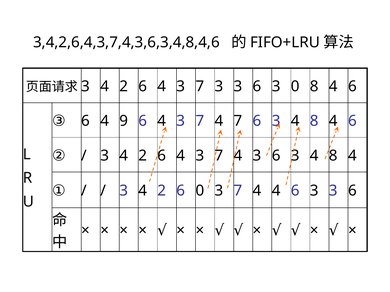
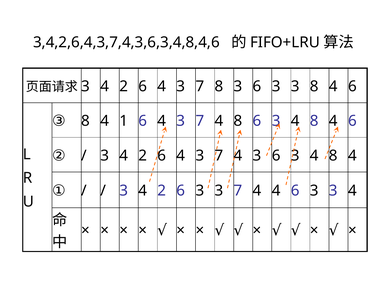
7 3: 3 -> 8 (219, 86)
3 6 3 0: 0 -> 3 (295, 86)
③ 6: 6 -> 8 (86, 121)
9: 9 -> 1 (124, 121)
7 4 7: 7 -> 8 (238, 121)
2 6 0: 0 -> 3 (200, 191)
6 3 3 6: 6 -> 4 (352, 191)
